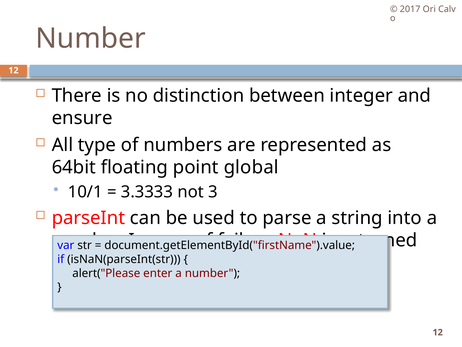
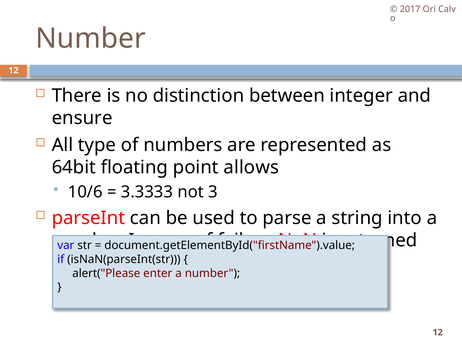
global: global -> allows (251, 167)
10/1: 10/1 -> 10/6 (85, 192)
